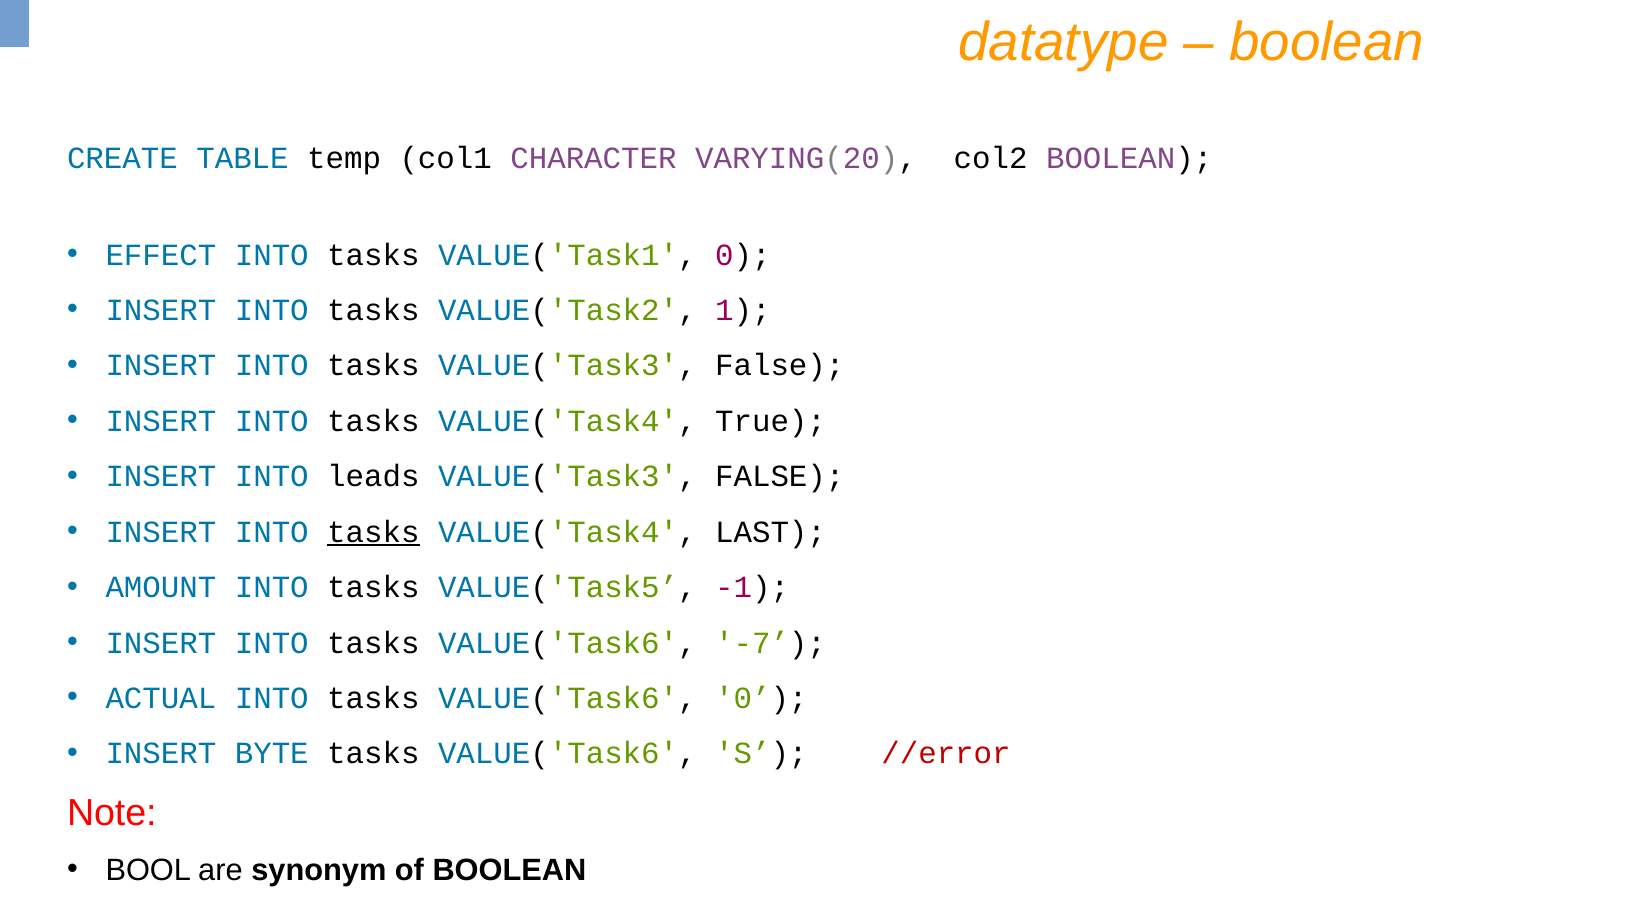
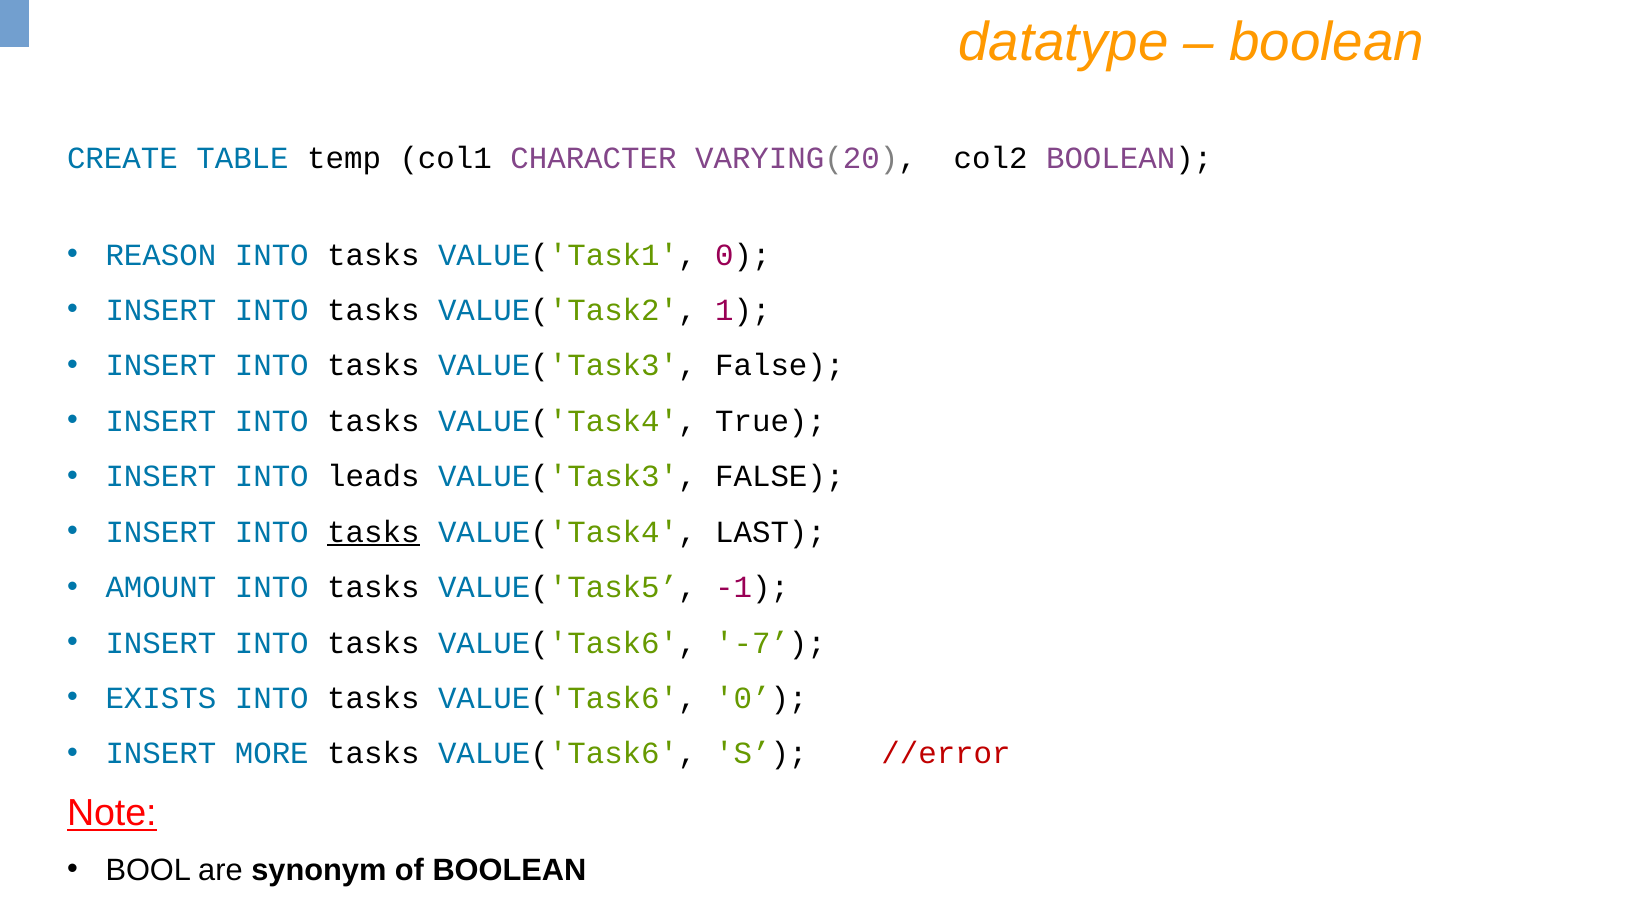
EFFECT: EFFECT -> REASON (161, 255)
ACTUAL: ACTUAL -> EXISTS (161, 698)
BYTE: BYTE -> MORE (272, 754)
Note underline: none -> present (112, 813)
